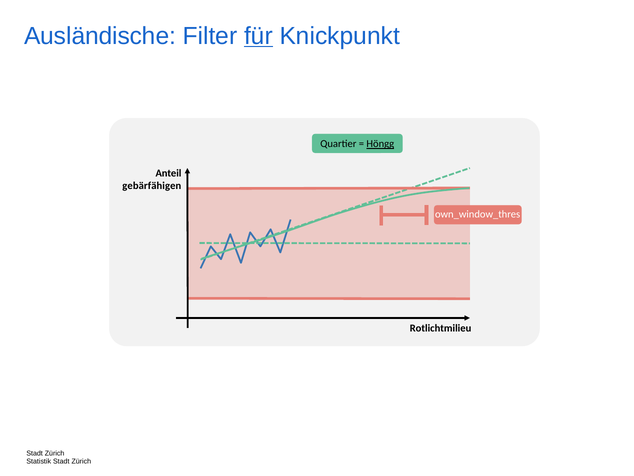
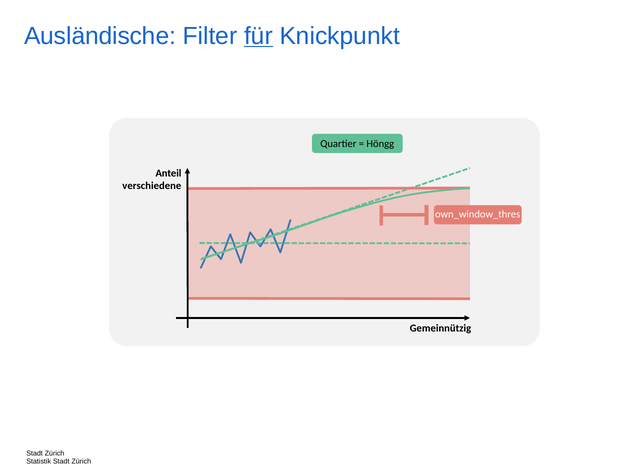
Höngg underline: present -> none (380, 144)
gebärfähigen: gebärfähigen -> verschiedene (152, 186)
Rotlichtmilieu: Rotlichtmilieu -> Gemeinnützig (441, 328)
